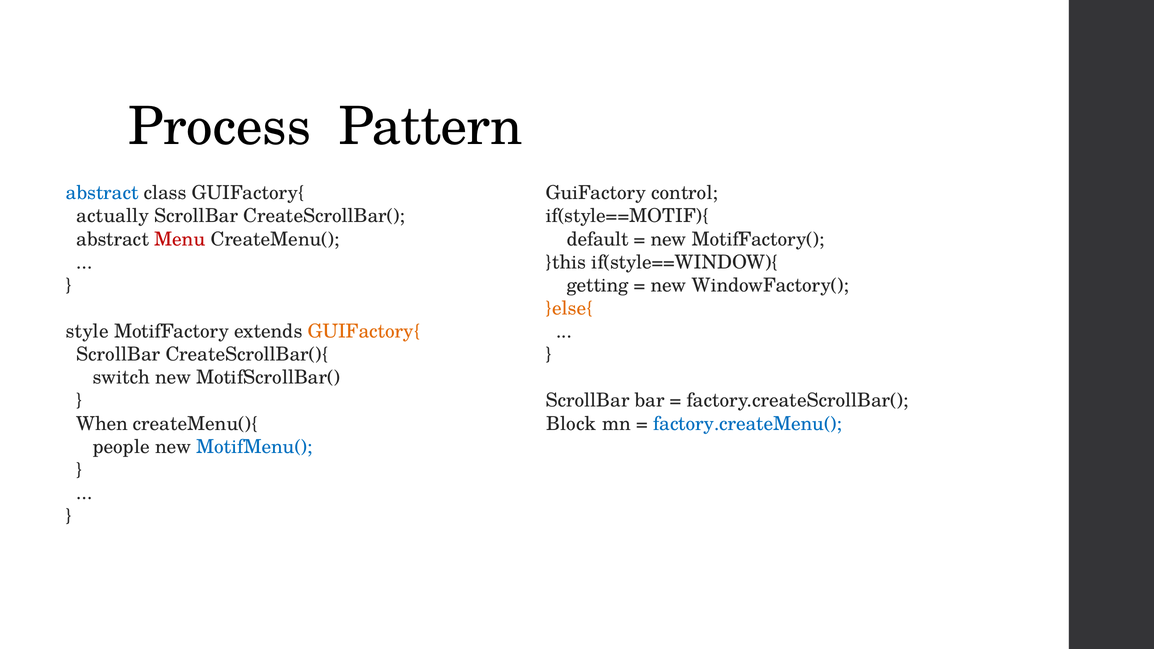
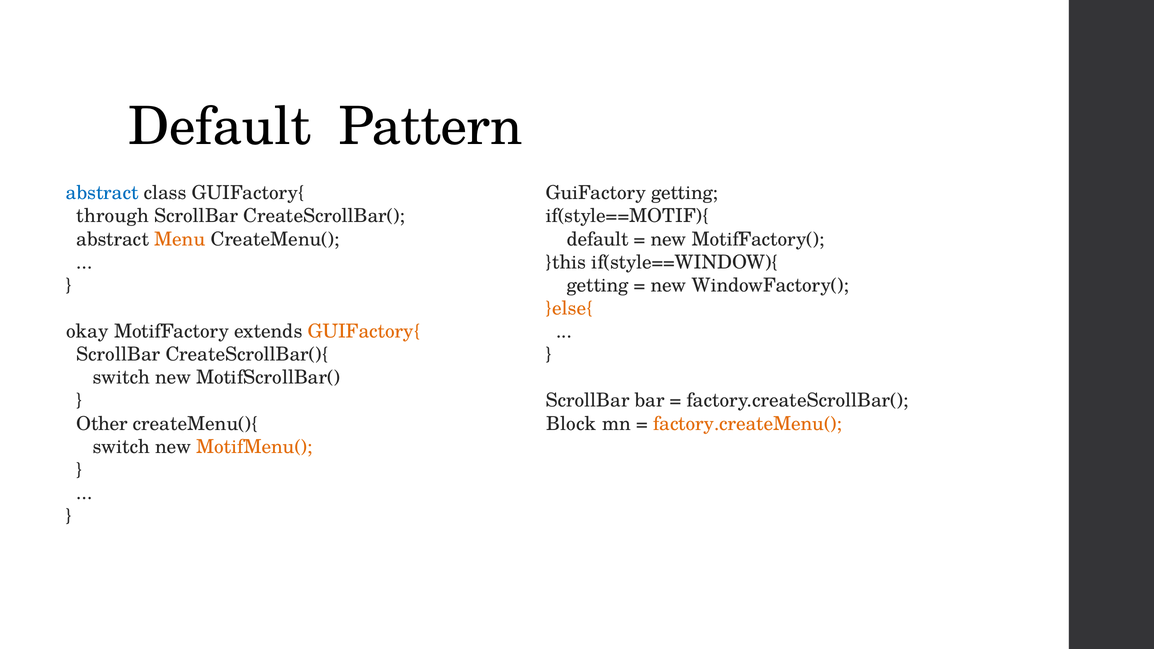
Process: Process -> Default (220, 127)
GuiFactory control: control -> getting (685, 193)
actually: actually -> through (113, 216)
Menu colour: red -> orange (180, 239)
style: style -> okay (87, 332)
When: When -> Other (102, 424)
factory.createMenu( colour: blue -> orange (748, 424)
people: people -> switch (121, 447)
MotifMenu( colour: blue -> orange (254, 447)
